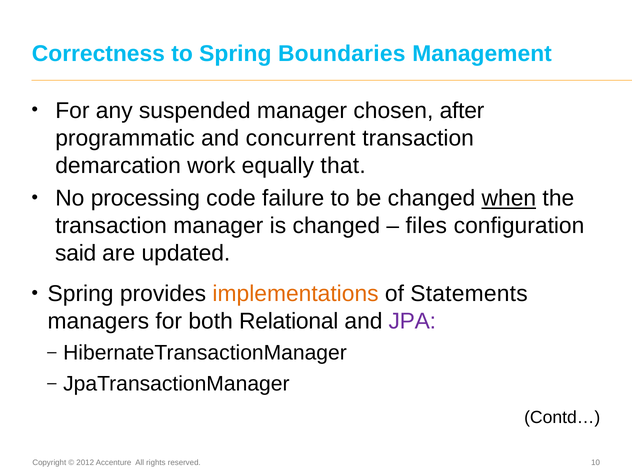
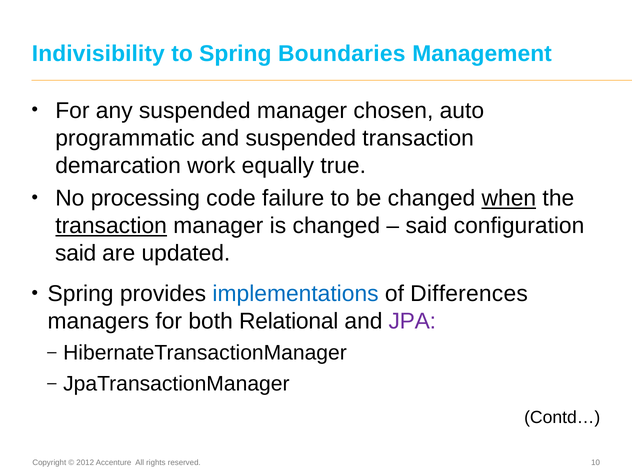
Correctness: Correctness -> Indivisibility (98, 54)
after: after -> auto (462, 111)
and concurrent: concurrent -> suspended (301, 138)
that: that -> true (343, 166)
transaction underline: none -> present (111, 226)
files: files -> said (426, 226)
implementations colour: orange -> blue (296, 294)
Statements: Statements -> Differences (469, 294)
